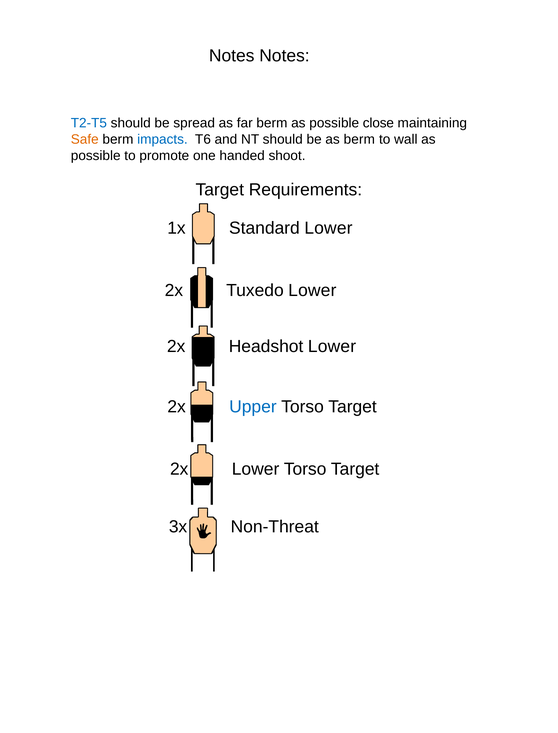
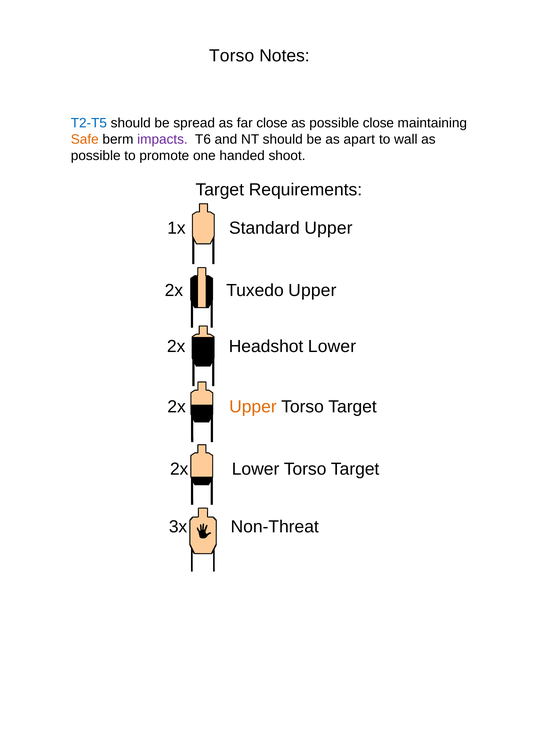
Notes: Notes -> Torso (232, 56)
far berm: berm -> close (272, 123)
impacts colour: blue -> purple (162, 139)
as berm: berm -> apart (359, 139)
Standard Lower: Lower -> Upper (328, 228)
Tuxedo Lower: Lower -> Upper (312, 290)
Upper colour: blue -> orange (253, 407)
